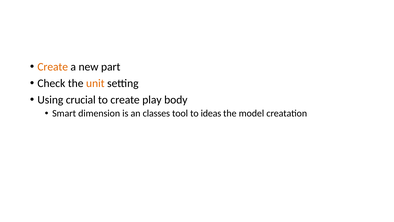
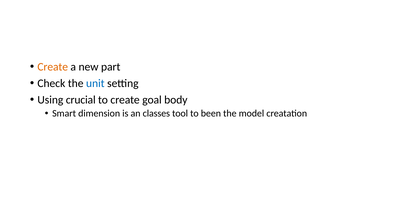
unit colour: orange -> blue (95, 83)
play: play -> goal (152, 100)
ideas: ideas -> been (211, 113)
